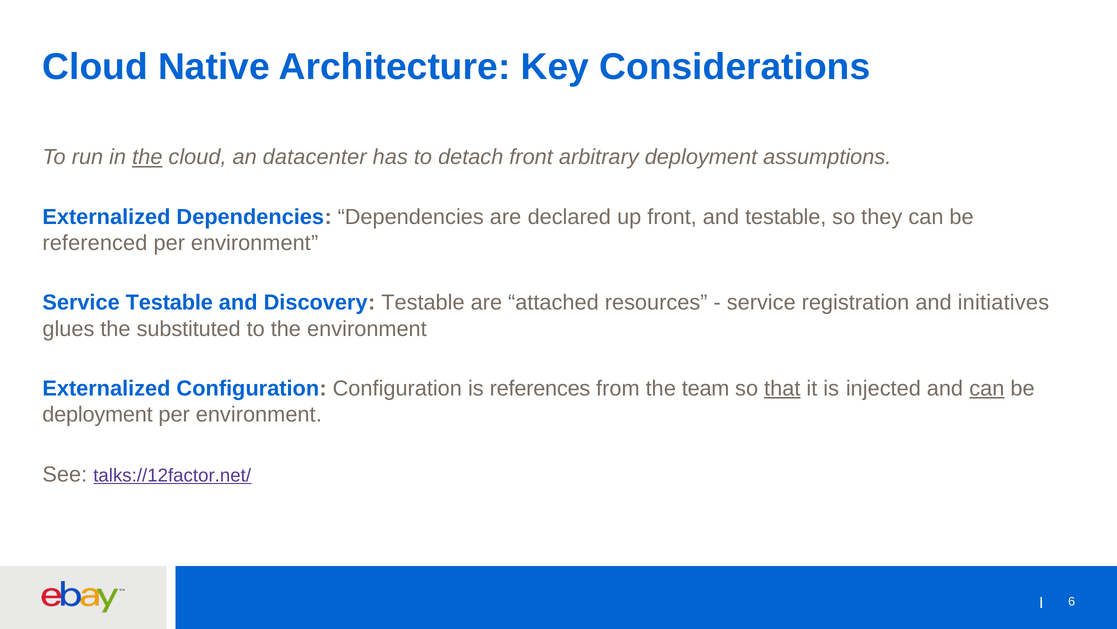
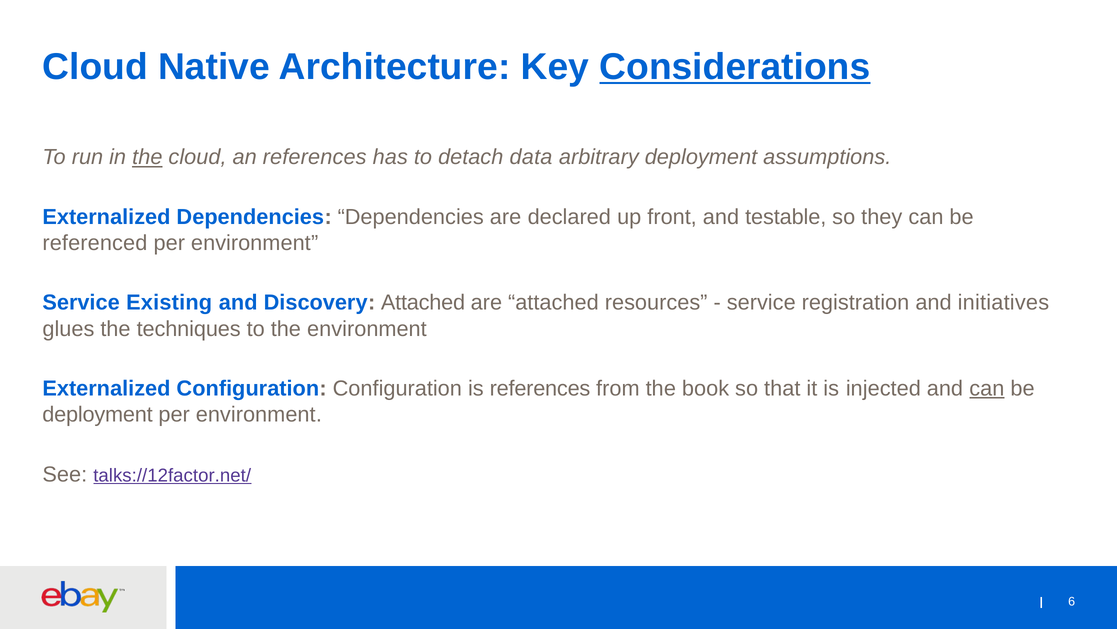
Considerations underline: none -> present (735, 67)
an datacenter: datacenter -> references (315, 157)
detach front: front -> data (531, 157)
Service Testable: Testable -> Existing (169, 302)
Discovery Testable: Testable -> Attached (423, 302)
substituted: substituted -> techniques (189, 329)
team: team -> book (706, 388)
that underline: present -> none (782, 388)
